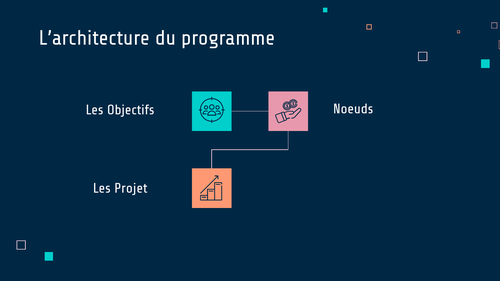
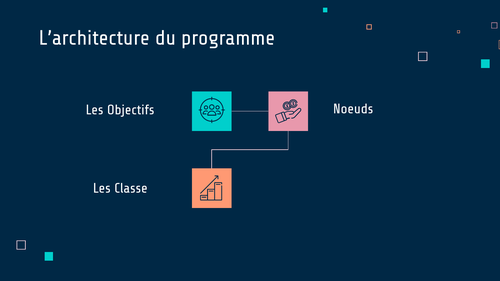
Projet: Projet -> Classe (131, 188)
